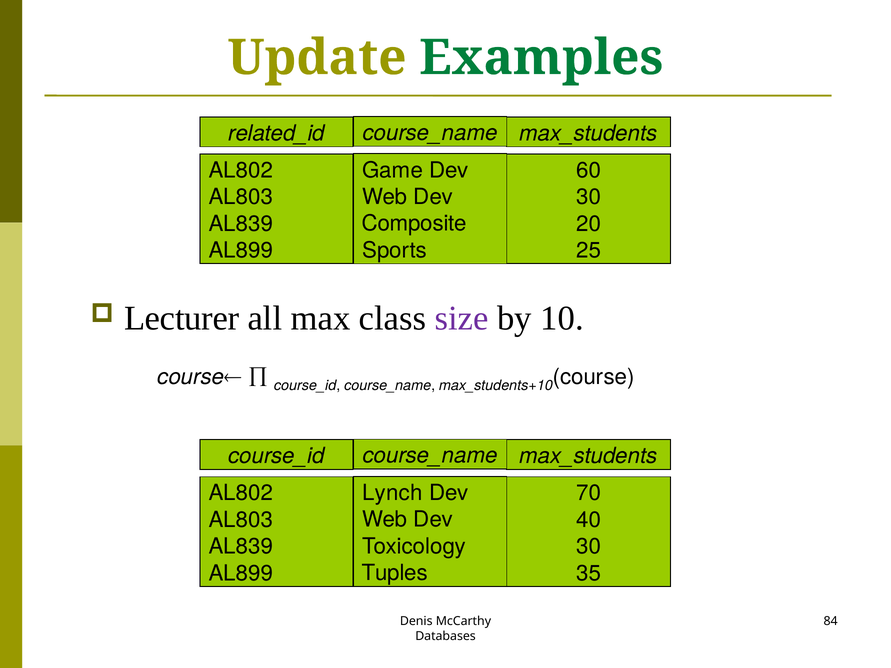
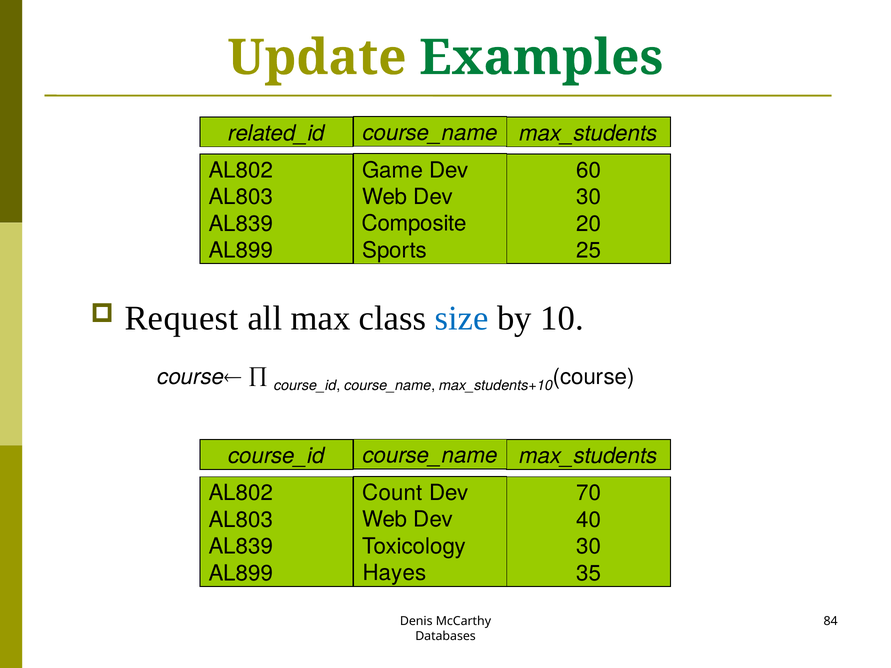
Lecturer: Lecturer -> Request (181, 319)
size colour: purple -> blue (462, 319)
Lynch: Lynch -> Count (392, 493)
Tuples: Tuples -> Hayes (395, 573)
